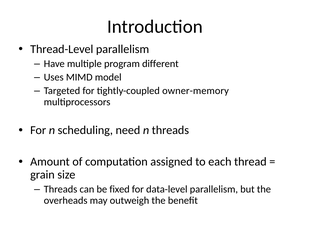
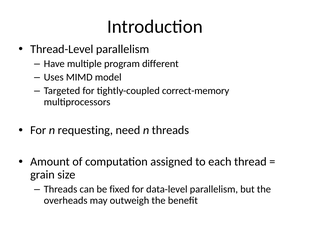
owner-memory: owner-memory -> correct-memory (196, 91)
scheduling: scheduling -> requesting (85, 131)
